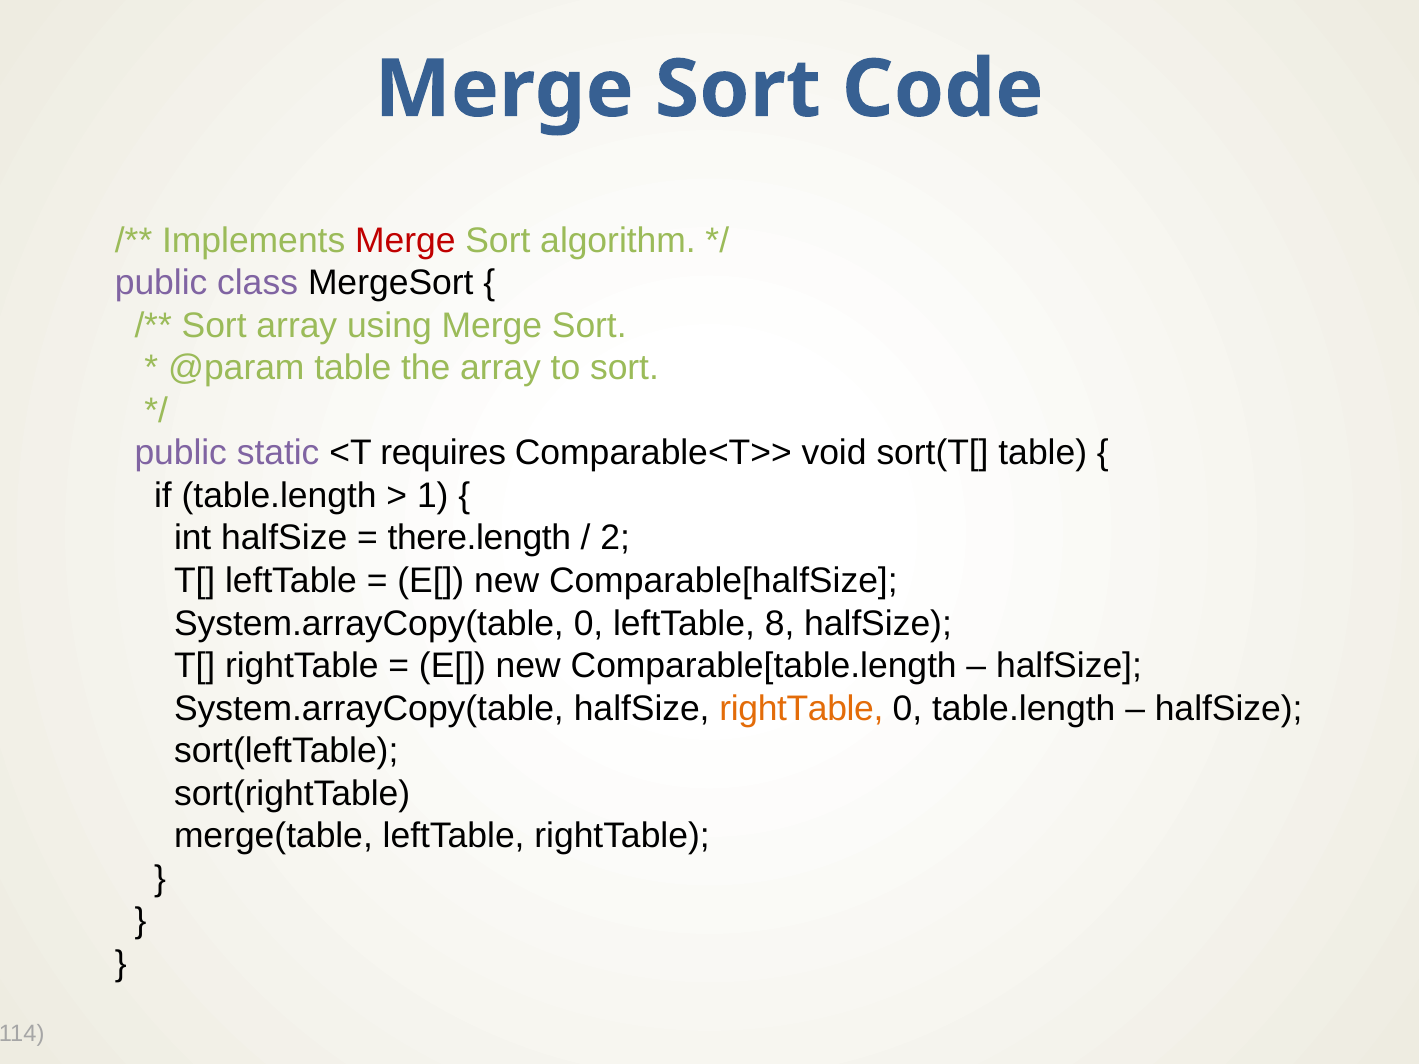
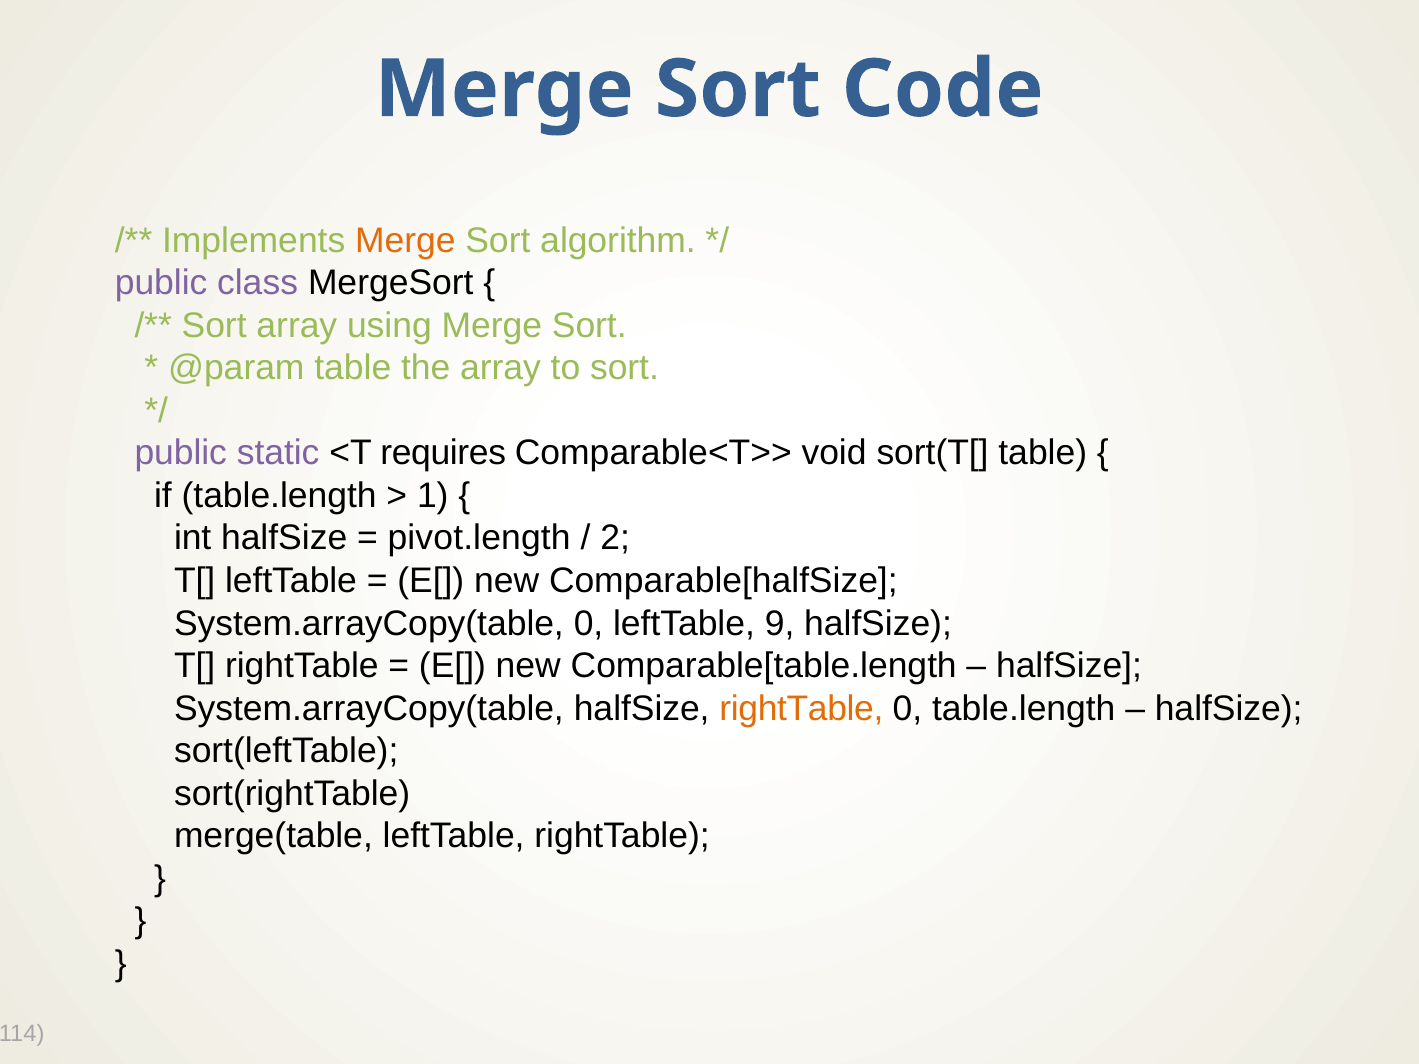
Merge colour: red -> orange (405, 240)
there.length: there.length -> pivot.length (479, 538)
8: 8 -> 9 (780, 623)
